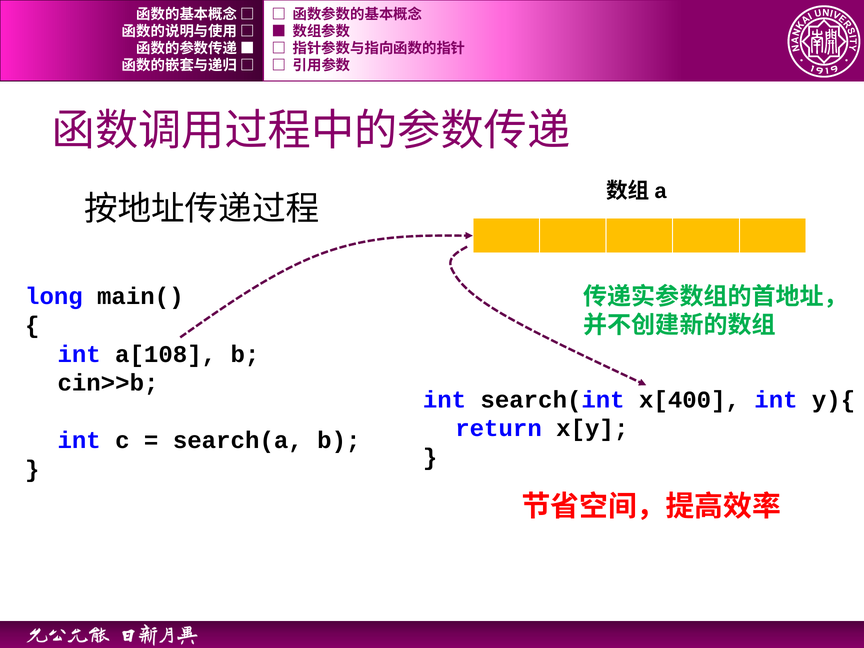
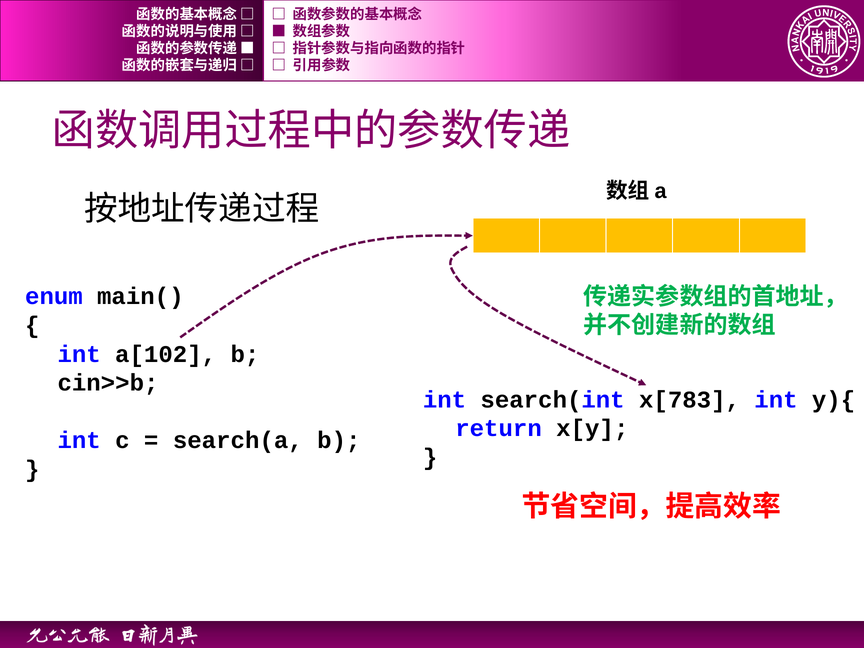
long: long -> enum (54, 297)
a[108: a[108 -> a[102 (166, 354)
x[400: x[400 -> x[783 (690, 400)
